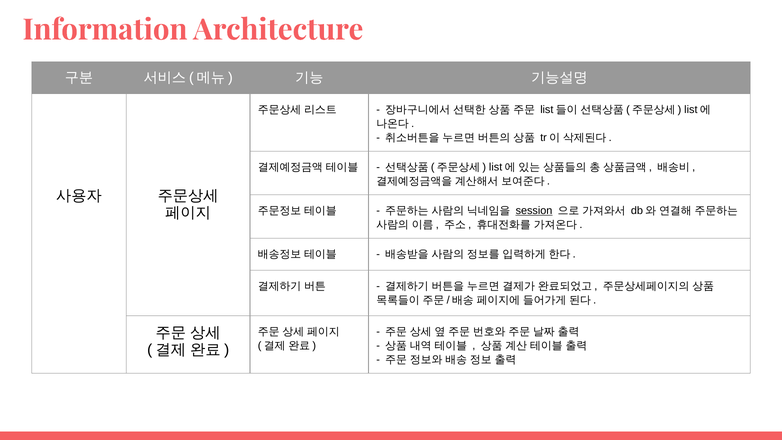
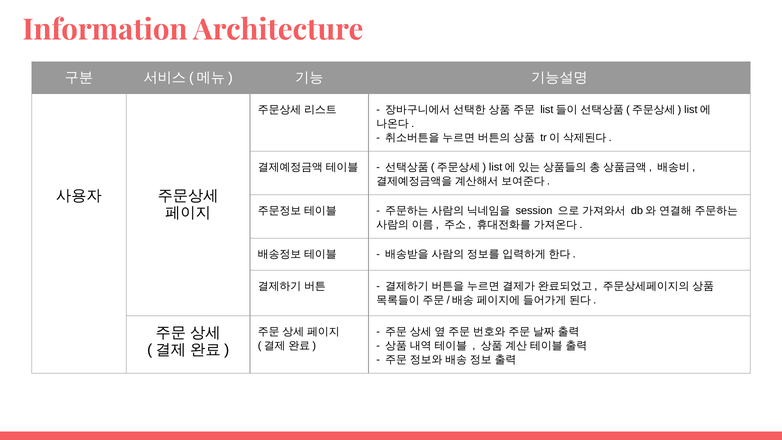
session underline: present -> none (534, 211)
